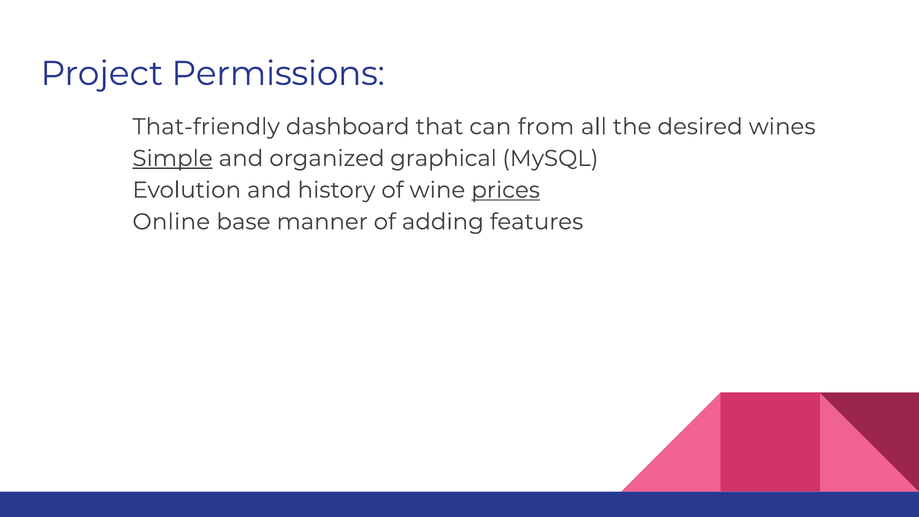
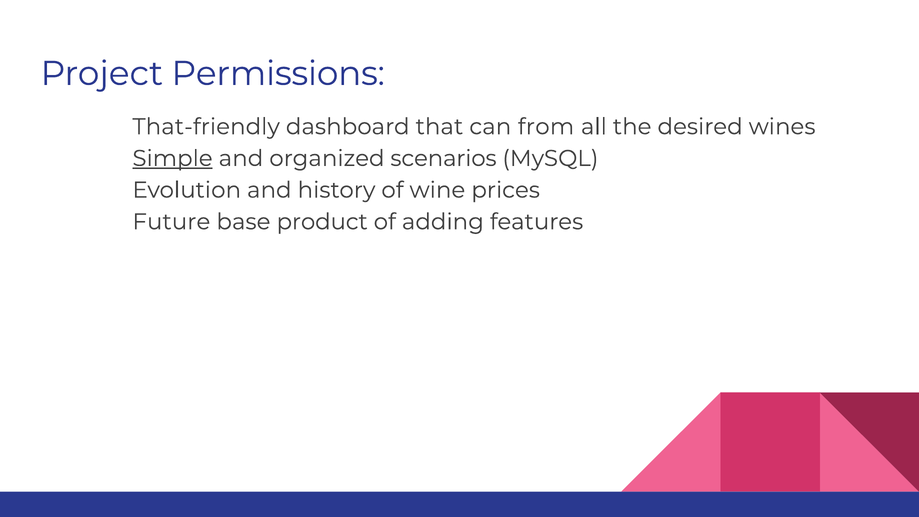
graphical: graphical -> scenarios (443, 158)
prices underline: present -> none (506, 190)
Online: Online -> Future (171, 222)
manner: manner -> product (322, 222)
